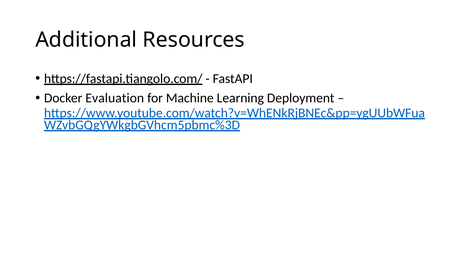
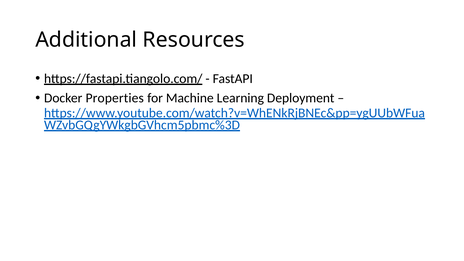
Evaluation: Evaluation -> Properties (115, 98)
